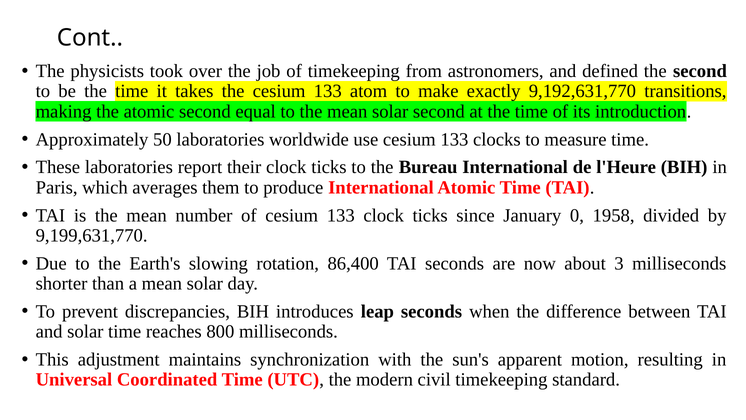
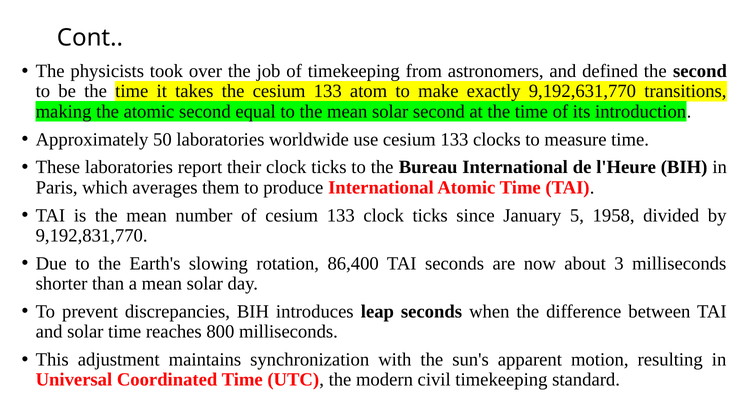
0: 0 -> 5 (577, 215)
9,199,631,770: 9,199,631,770 -> 9,192,831,770 (92, 235)
